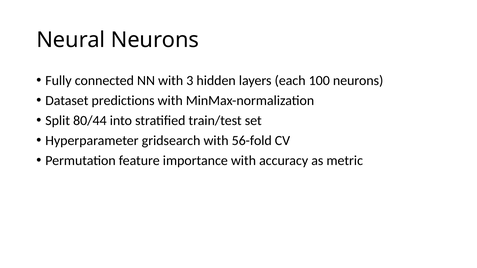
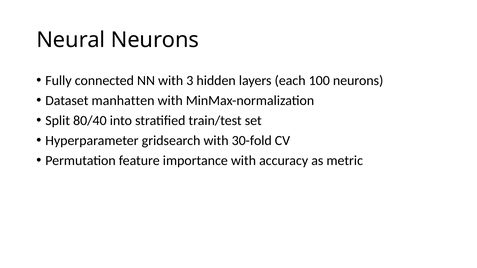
predictions: predictions -> manhatten (123, 101)
80/44: 80/44 -> 80/40 (90, 121)
56-fold: 56-fold -> 30-fold (252, 141)
